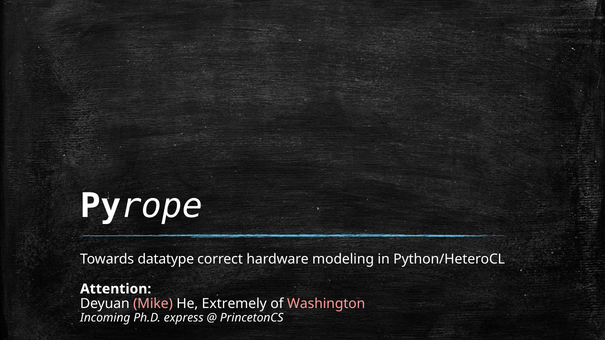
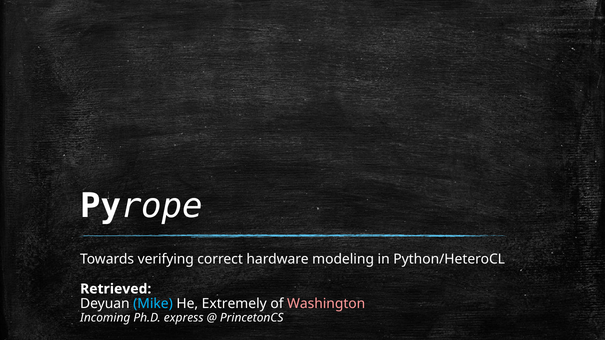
datatype: datatype -> verifying (166, 259)
Attention: Attention -> Retrieved (116, 289)
Mike colour: pink -> light blue (153, 304)
